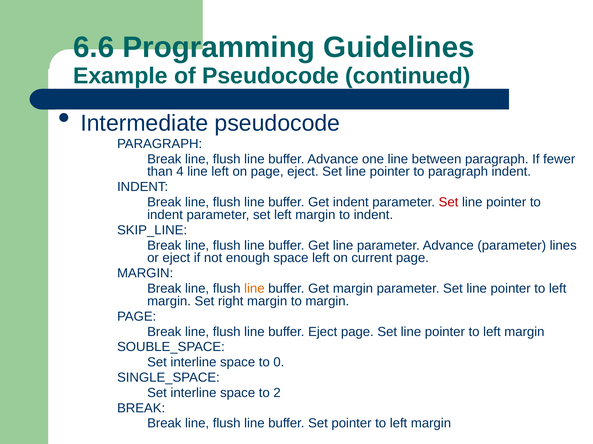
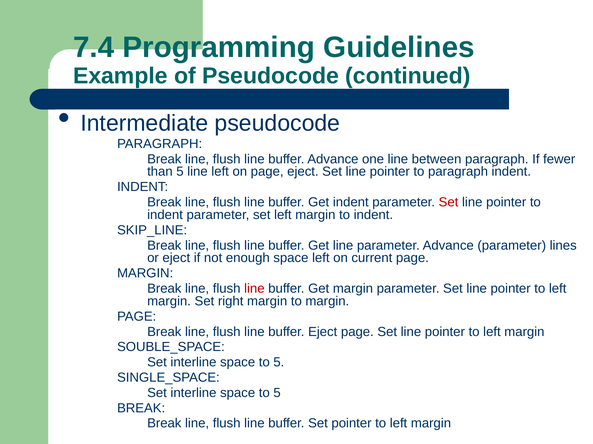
6.6: 6.6 -> 7.4 (94, 48)
than 4: 4 -> 5 (180, 172)
line colour: orange -> red (254, 289)
0: 0 -> 5 (279, 363)
2: 2 -> 5 (277, 393)
